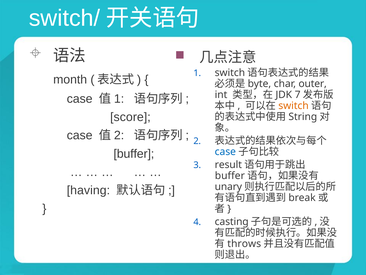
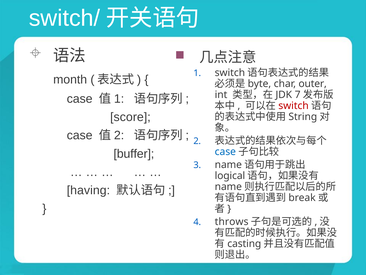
switch colour: orange -> red (294, 105)
result: result -> name (228, 164)
buffer: buffer -> logical (230, 175)
unary: unary -> name (228, 186)
casting: casting -> throws (232, 221)
throws: throws -> casting (244, 243)
